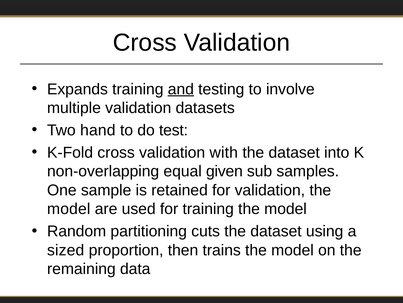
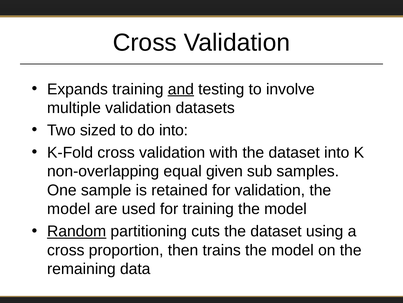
hand: hand -> sized (98, 130)
do test: test -> into (174, 130)
Random underline: none -> present (77, 231)
sized: sized -> cross (66, 250)
